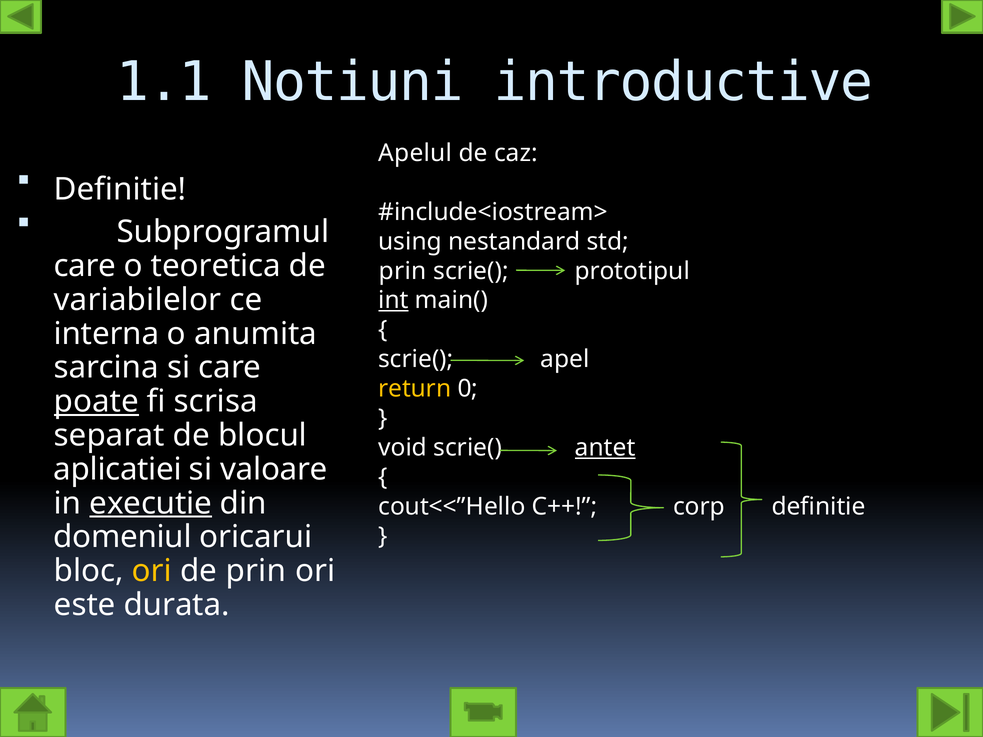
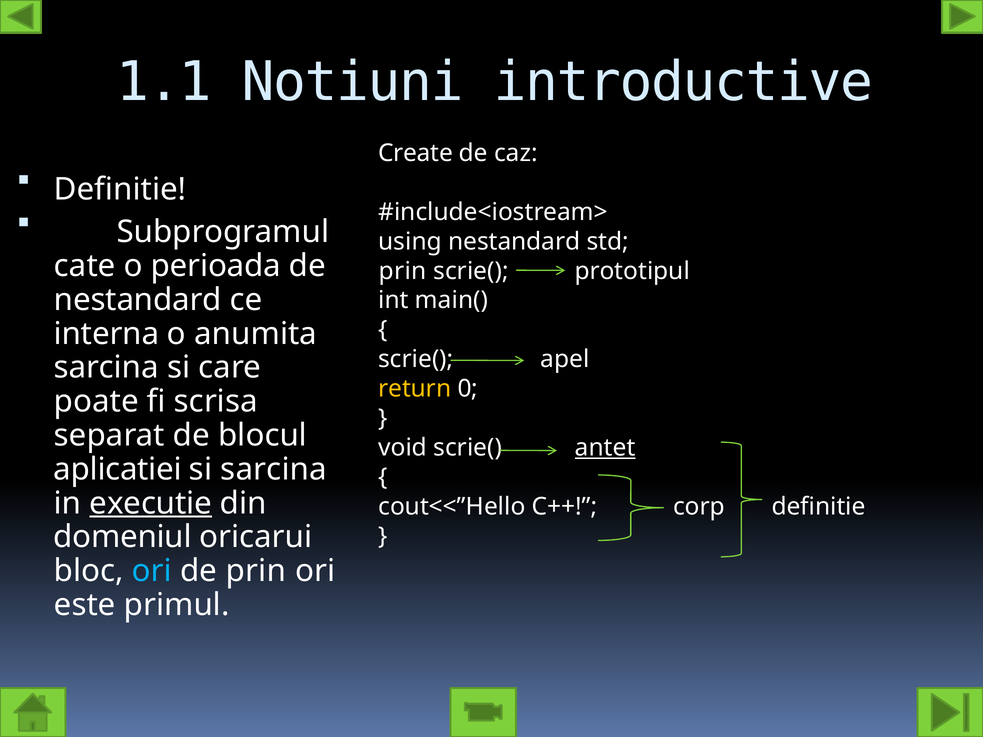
Apelul: Apelul -> Create (415, 153)
care: care -> cate (85, 266)
teoretica: teoretica -> perioada (216, 266)
variabilelor: variabilelor -> nestandard (138, 300)
int underline: present -> none (393, 300)
poate underline: present -> none (96, 402)
si valoare: valoare -> sarcina (274, 469)
ori colour: yellow -> light blue (152, 571)
durata: durata -> primul (177, 605)
